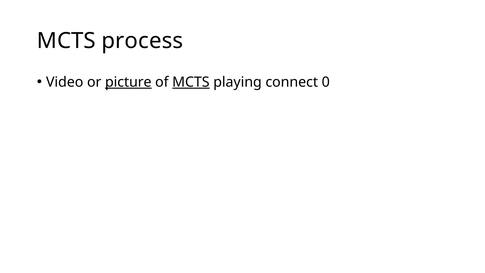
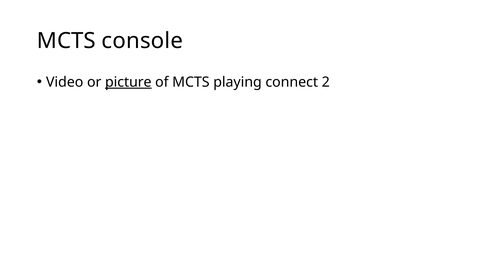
process: process -> console (142, 41)
MCTS underline: present -> none (191, 82)
0: 0 -> 2 (326, 82)
